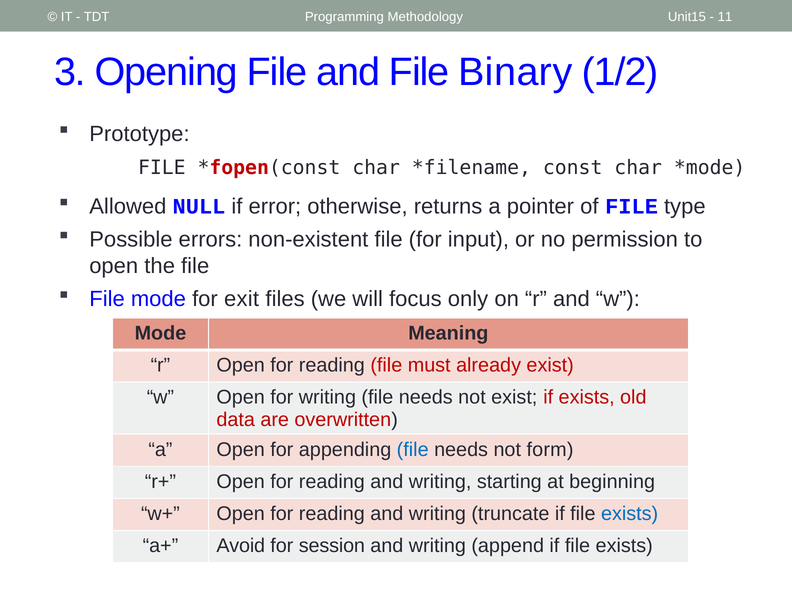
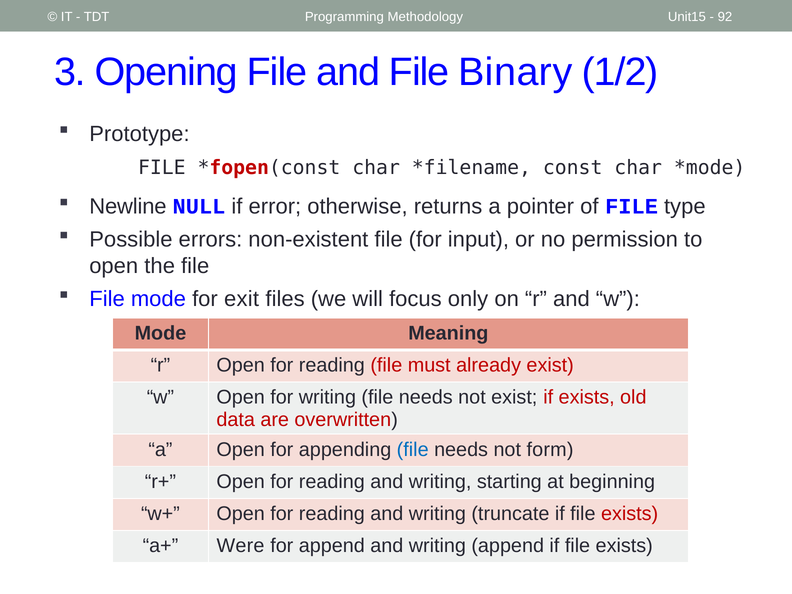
11: 11 -> 92 (725, 17)
Allowed: Allowed -> Newline (128, 207)
exists colour: blue -> red (630, 514)
Avoid: Avoid -> Were (241, 546)
for session: session -> append (332, 546)
